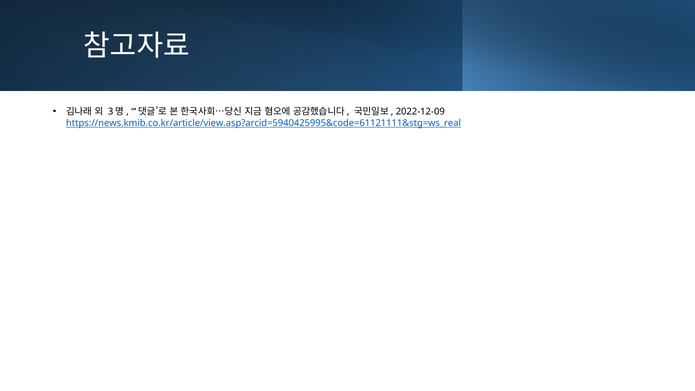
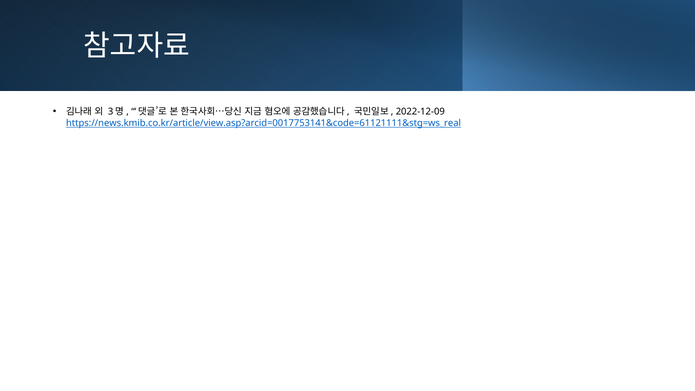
https://news.kmib.co.kr/article/view.asp?arcid=5940425995&code=61121111&stg=ws_real: https://news.kmib.co.kr/article/view.asp?arcid=5940425995&code=61121111&stg=ws_real -> https://news.kmib.co.kr/article/view.asp?arcid=0017753141&code=61121111&stg=ws_real (263, 123)
